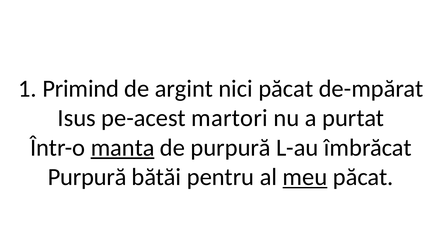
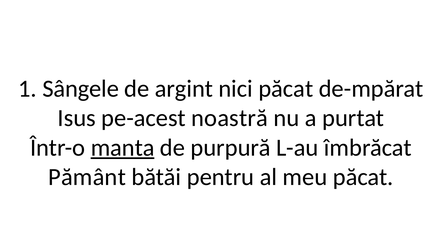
Primind: Primind -> Sângele (81, 88)
martori: martori -> noastră (230, 118)
Purpură: Purpură -> Pământ (87, 177)
meu underline: present -> none (305, 177)
